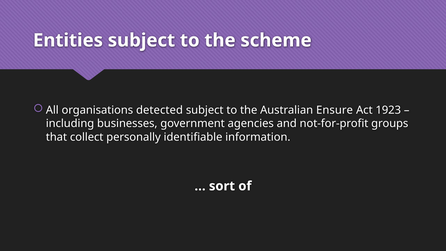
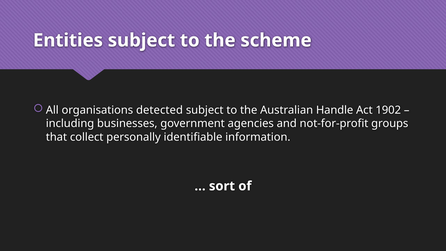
Ensure: Ensure -> Handle (335, 110)
1923: 1923 -> 1902 (388, 110)
